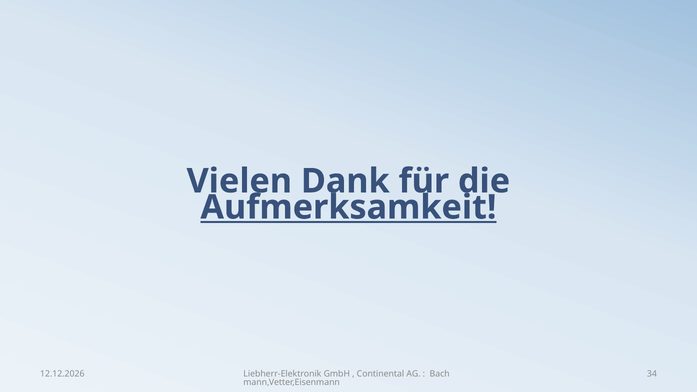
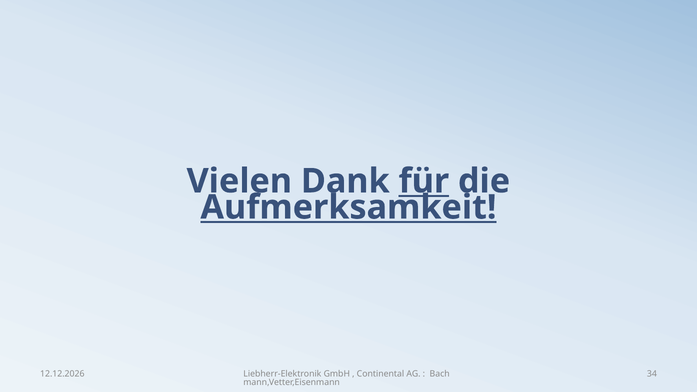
für underline: none -> present (424, 181)
